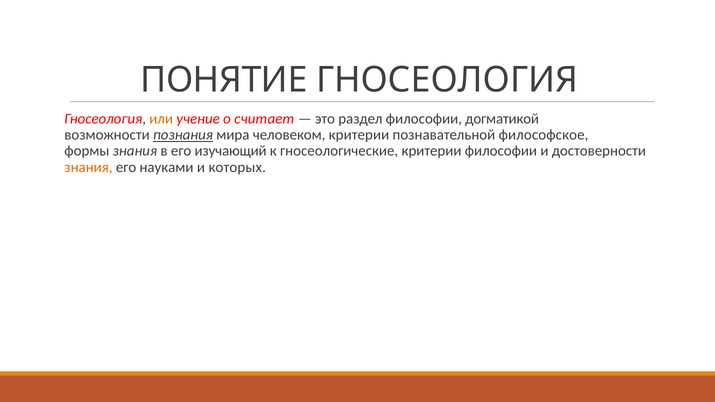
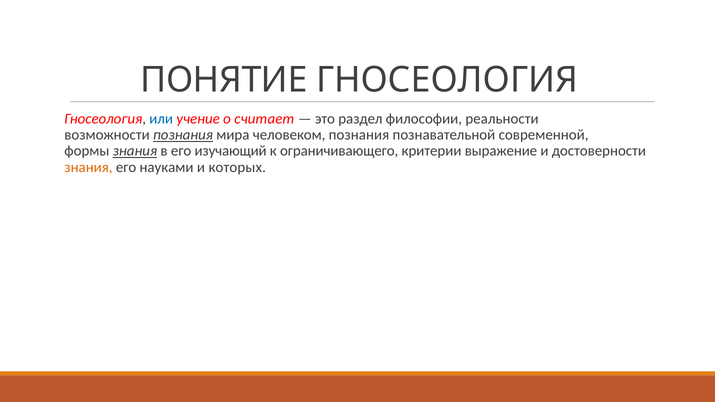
или colour: orange -> blue (161, 119)
догматикой: догматикой -> реальности (502, 119)
человеком критерии: критерии -> познания (359, 135)
философское: философское -> современной (544, 135)
знания underline: none -> present (135, 151)
гносеологические: гносеологические -> ограничивающего (339, 151)
критерии философии: философии -> выражение (501, 151)
